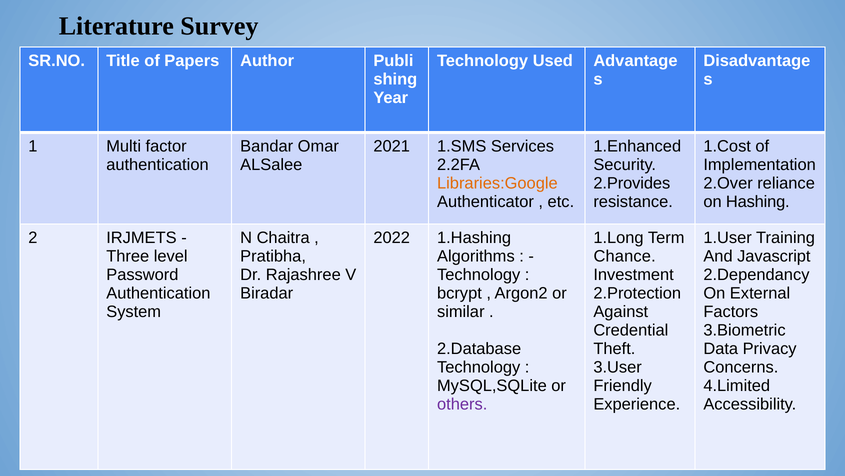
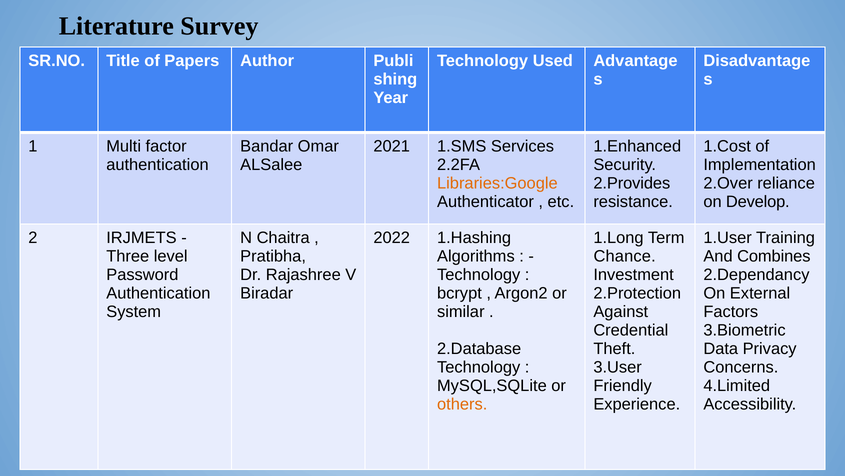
Hashing: Hashing -> Develop (758, 201)
Javascript: Javascript -> Combines (774, 256)
others colour: purple -> orange (462, 404)
